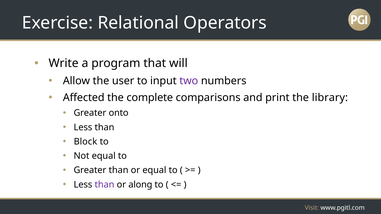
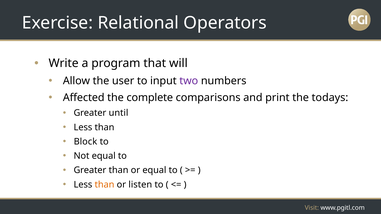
library: library -> todays (330, 98)
onto: onto -> until (119, 113)
than colour: purple -> orange (104, 185)
along: along -> listen (140, 185)
